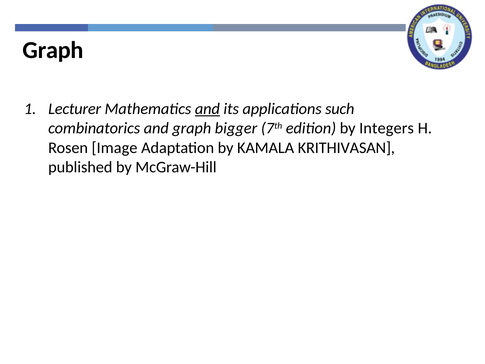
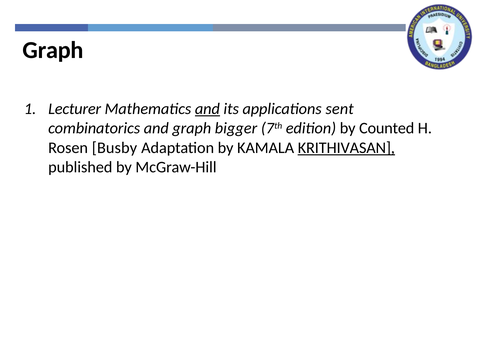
such: such -> sent (340, 109)
Integers: Integers -> Counted (387, 128)
Image: Image -> Busby (114, 148)
KRITHIVASAN underline: none -> present (346, 148)
